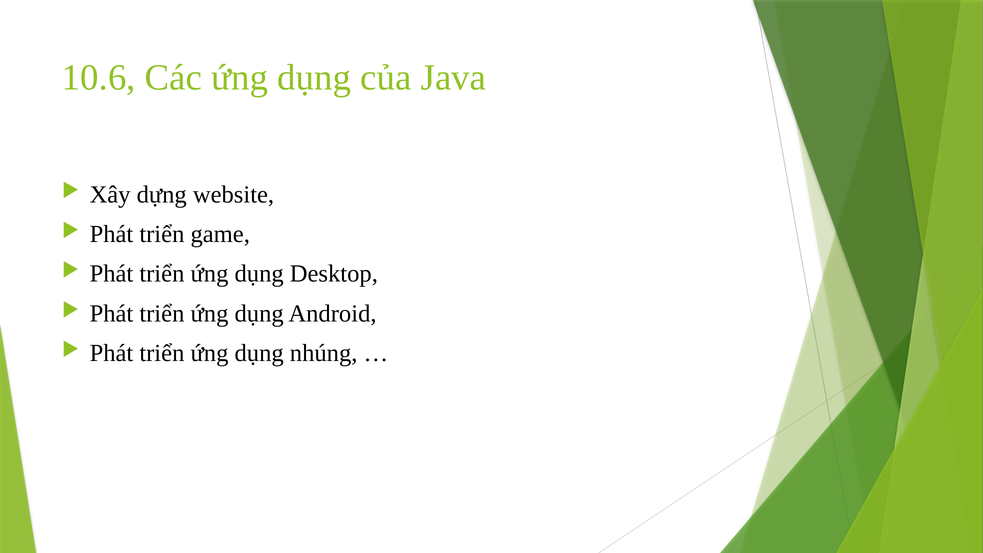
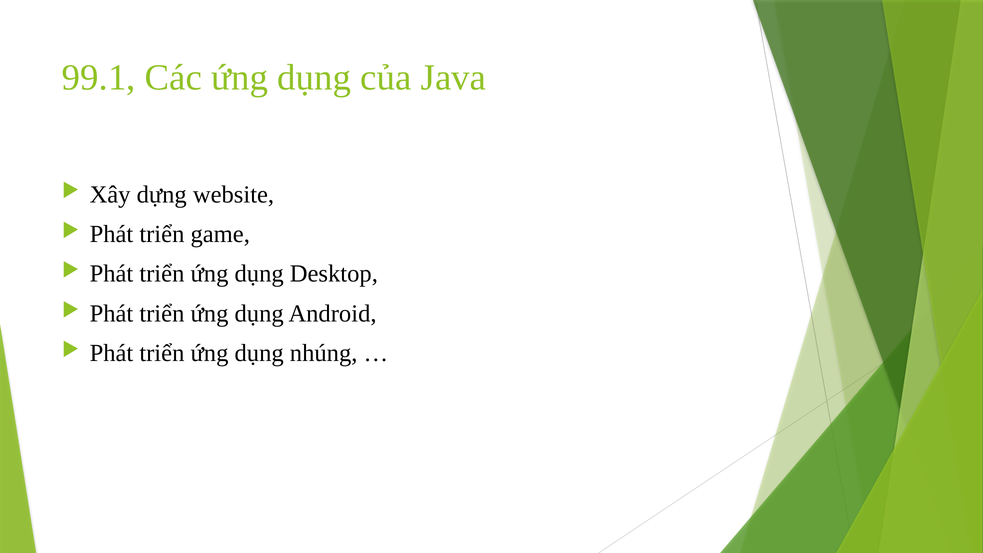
10.6: 10.6 -> 99.1 (99, 78)
